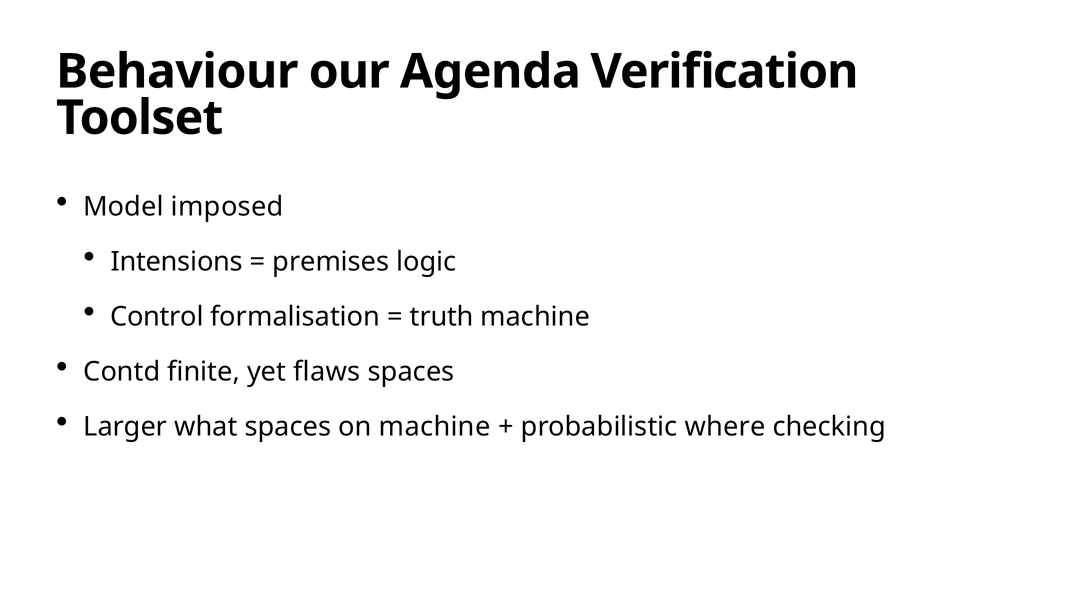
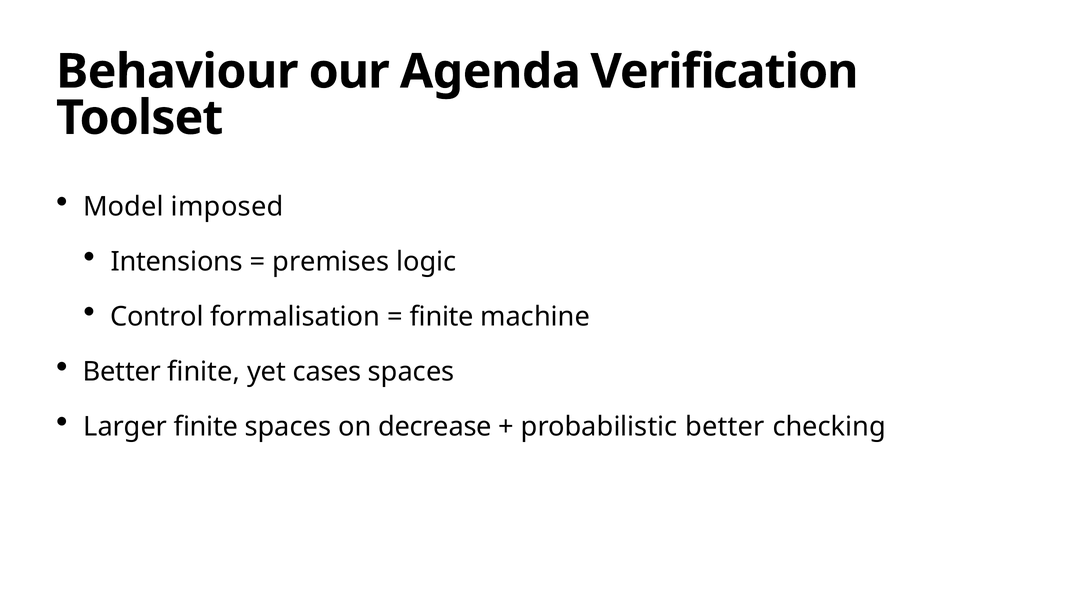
truth: truth -> finite (442, 316)
Contd: Contd -> Better (122, 371)
flaws: flaws -> cases (327, 371)
Larger what: what -> finite (206, 426)
on machine: machine -> decrease (435, 426)
probabilistic where: where -> better (725, 426)
